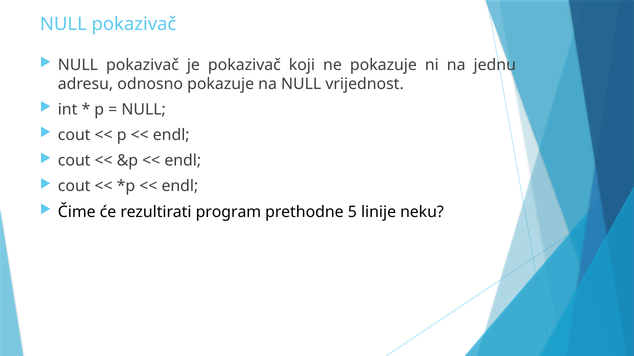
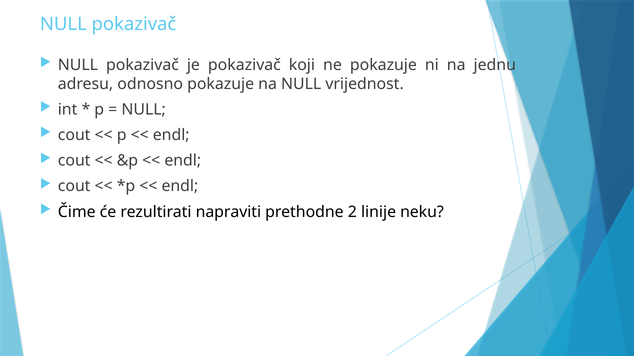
program: program -> napraviti (228, 212)
5: 5 -> 2 (352, 212)
